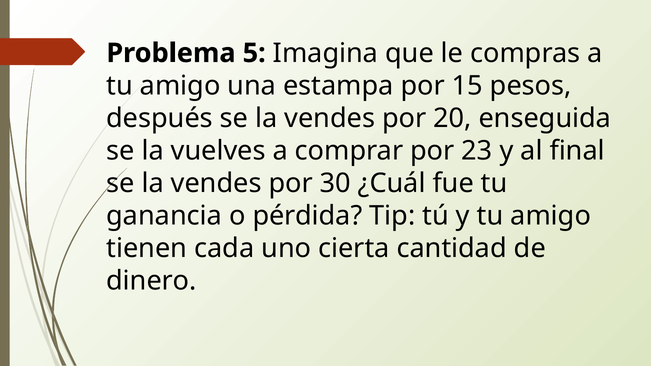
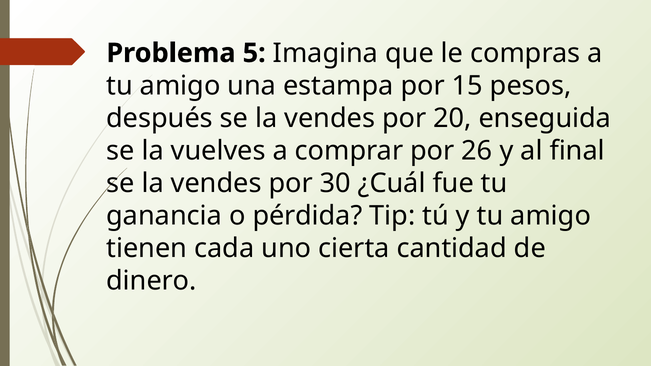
23: 23 -> 26 (477, 151)
